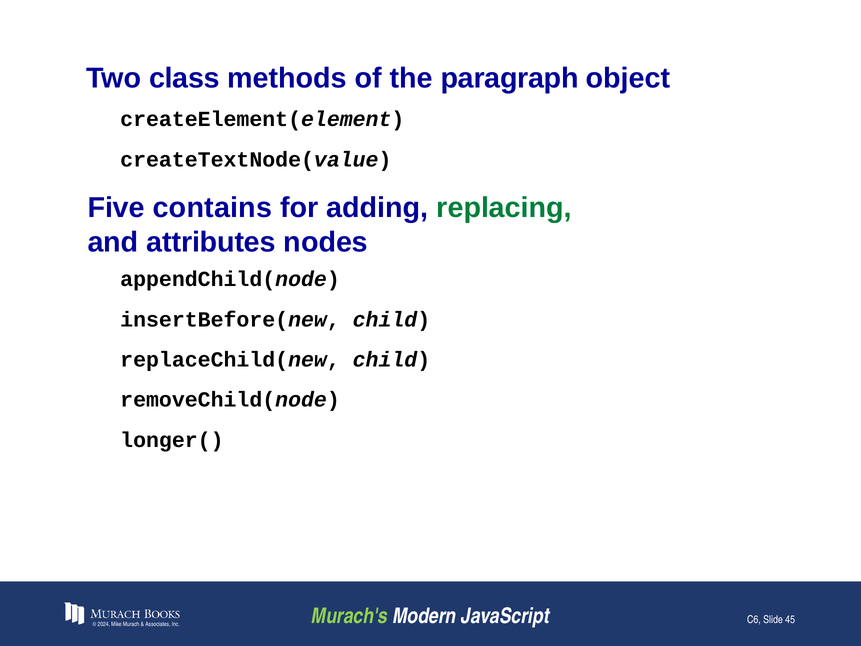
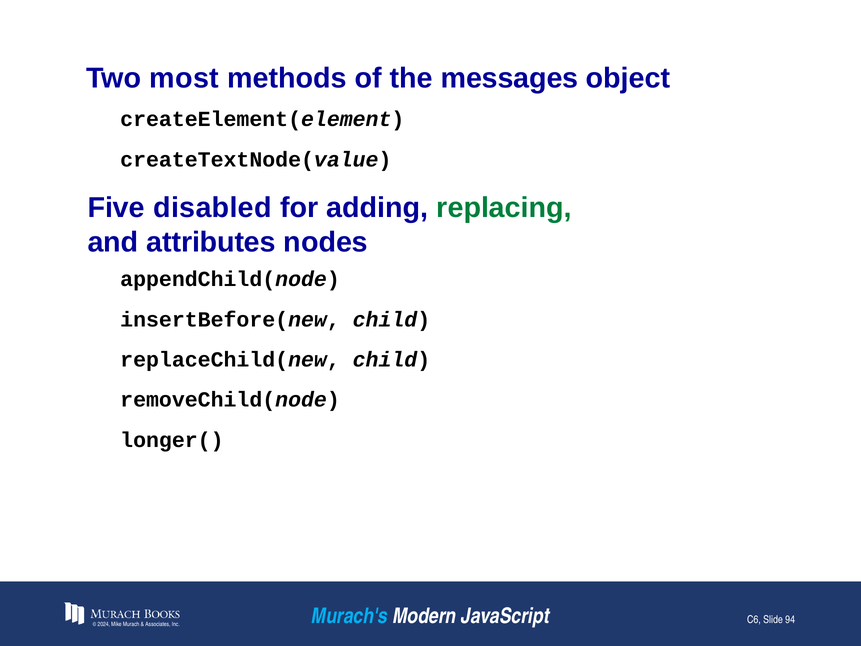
class: class -> most (184, 78)
paragraph: paragraph -> messages (510, 78)
contains: contains -> disabled (212, 208)
Murach's colour: light green -> light blue (350, 616)
45: 45 -> 94 (790, 620)
